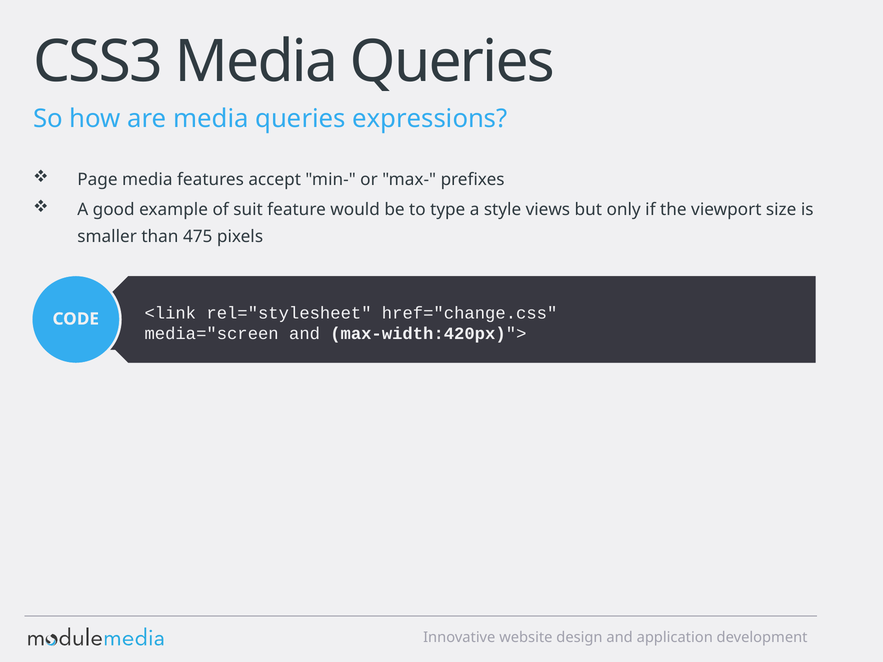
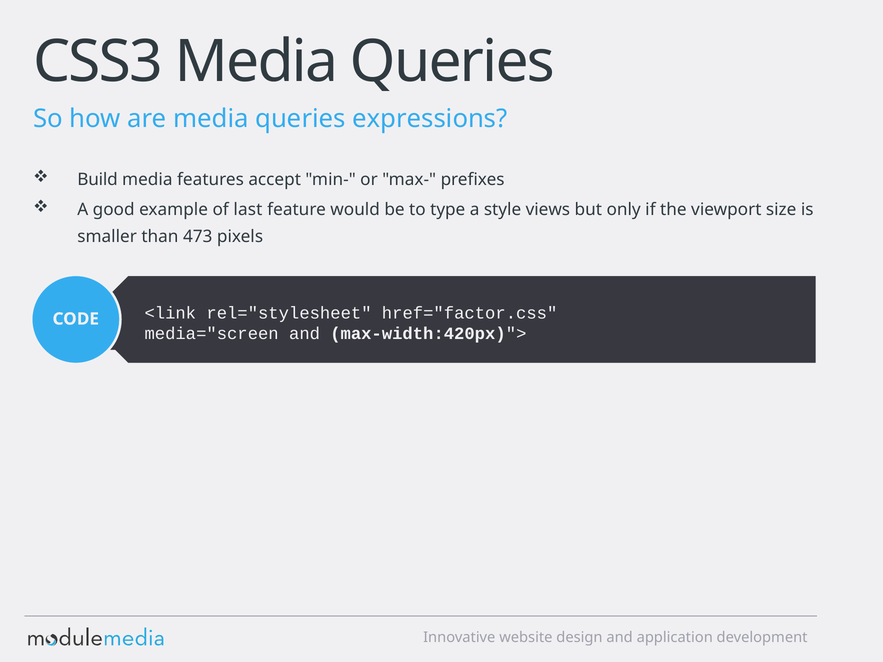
Page: Page -> Build (98, 179)
suit: suit -> last (248, 210)
475: 475 -> 473 (198, 237)
href="change.css: href="change.css -> href="factor.css (470, 313)
